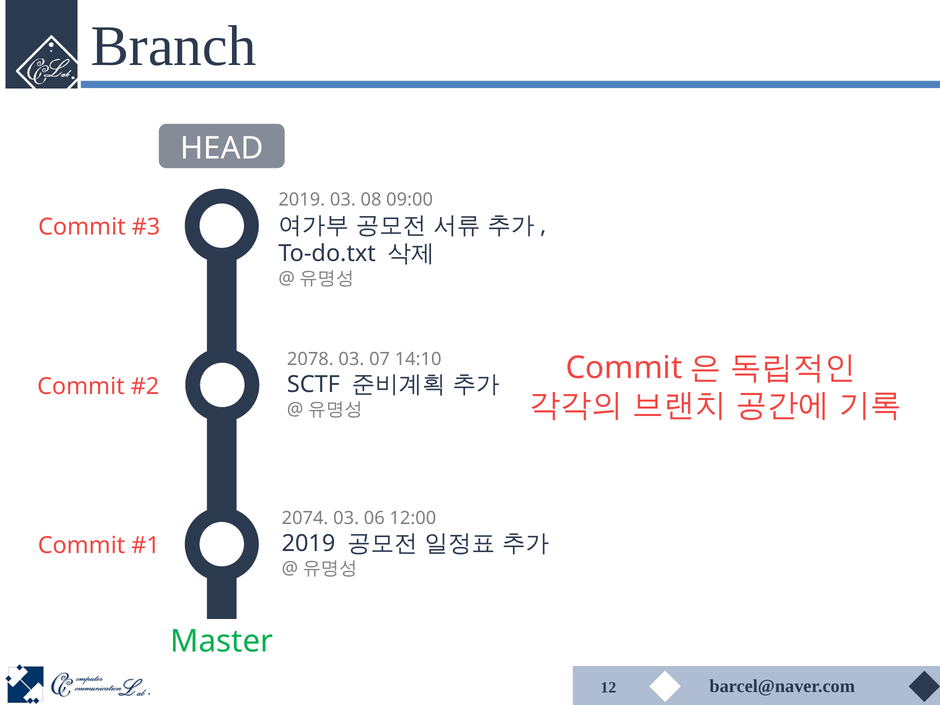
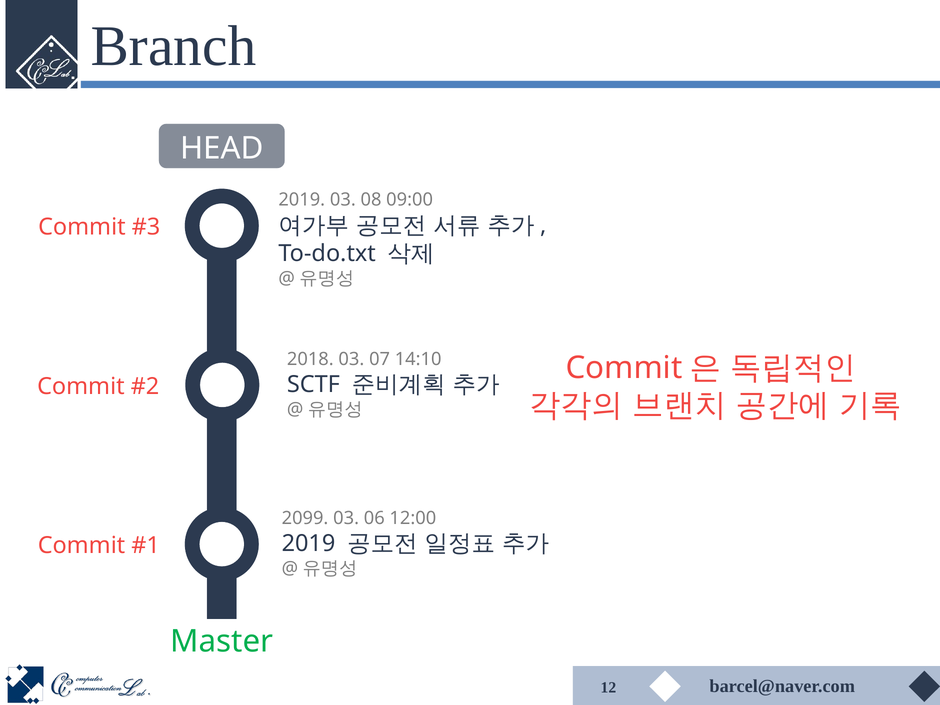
2078: 2078 -> 2018 (310, 359)
2074: 2074 -> 2099 (305, 518)
